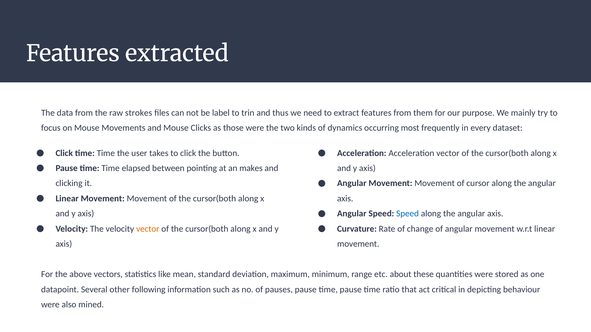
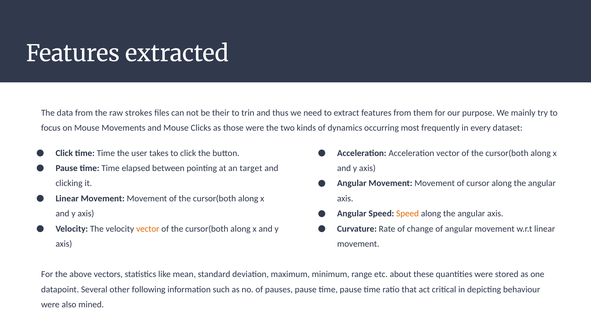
label: label -> their (221, 113)
makes: makes -> target (251, 168)
Speed colour: blue -> orange (408, 214)
